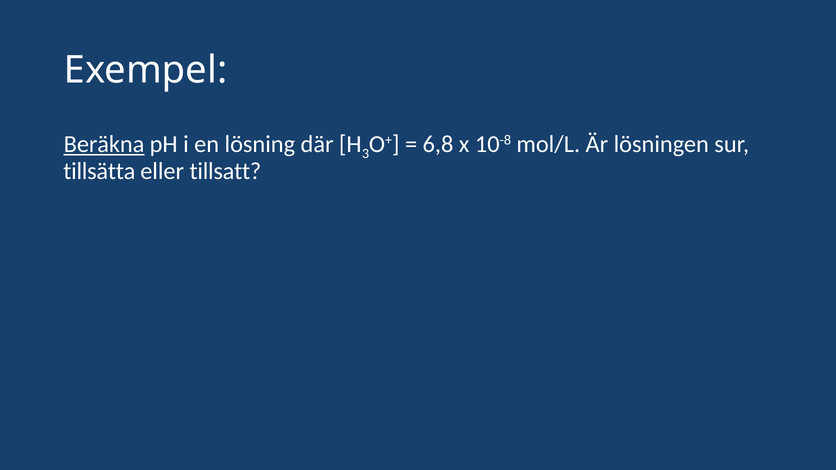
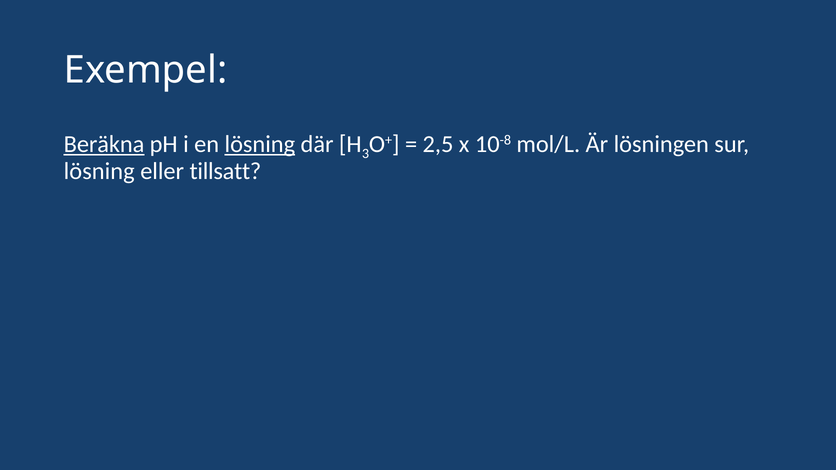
lösning underline: none -> present (260, 144)
6,8: 6,8 -> 2,5 (438, 144)
tillsätta: tillsätta -> lösning (99, 171)
